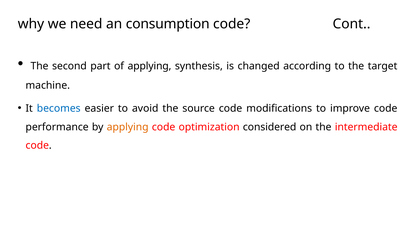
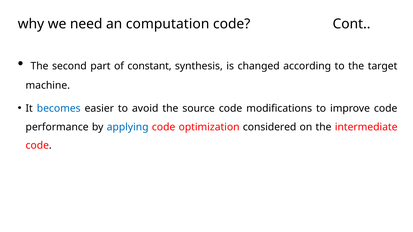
consumption: consumption -> computation (168, 24)
of applying: applying -> constant (150, 66)
applying colour: orange -> blue (128, 127)
